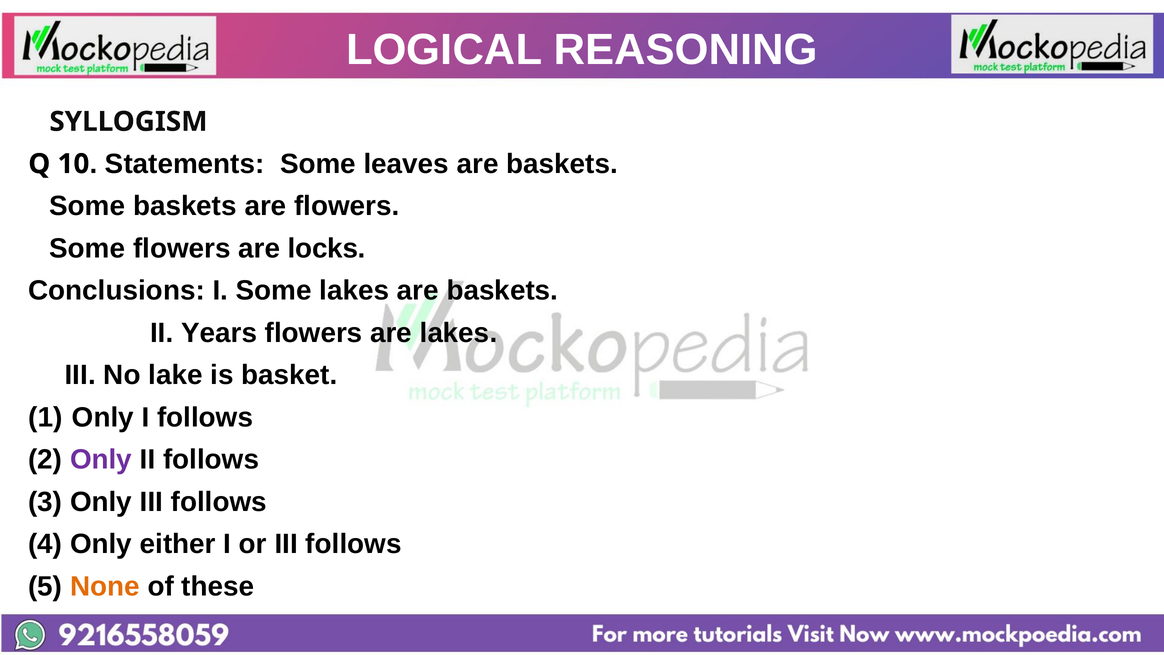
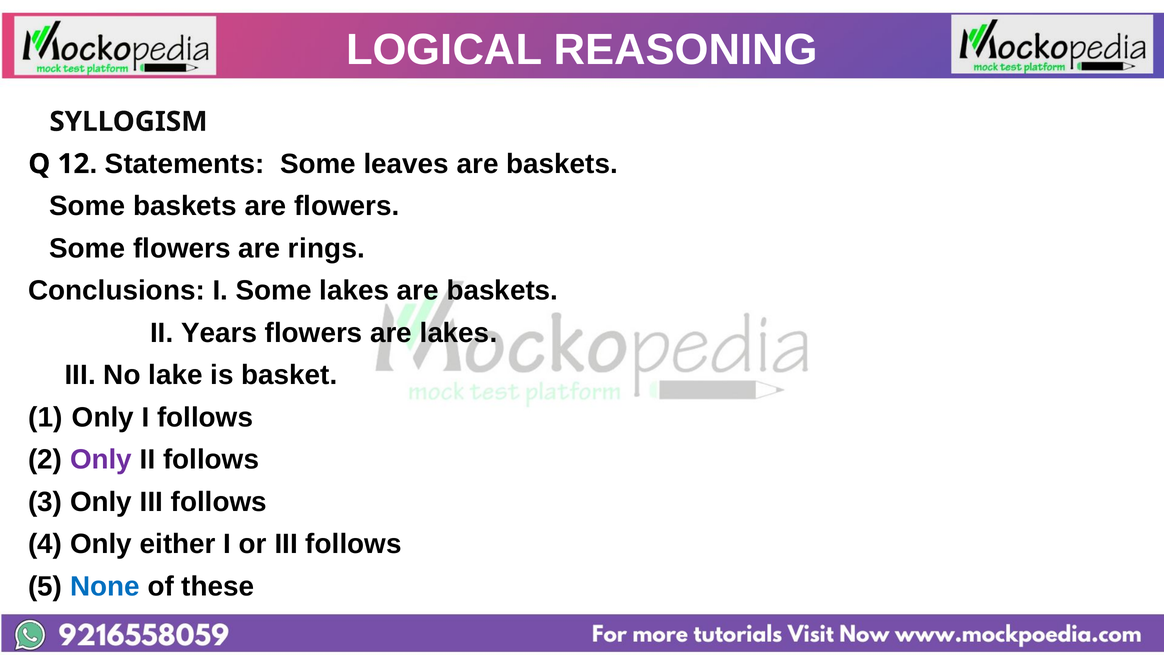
10: 10 -> 12 (73, 164)
locks: locks -> rings (327, 248)
None colour: orange -> blue (105, 586)
